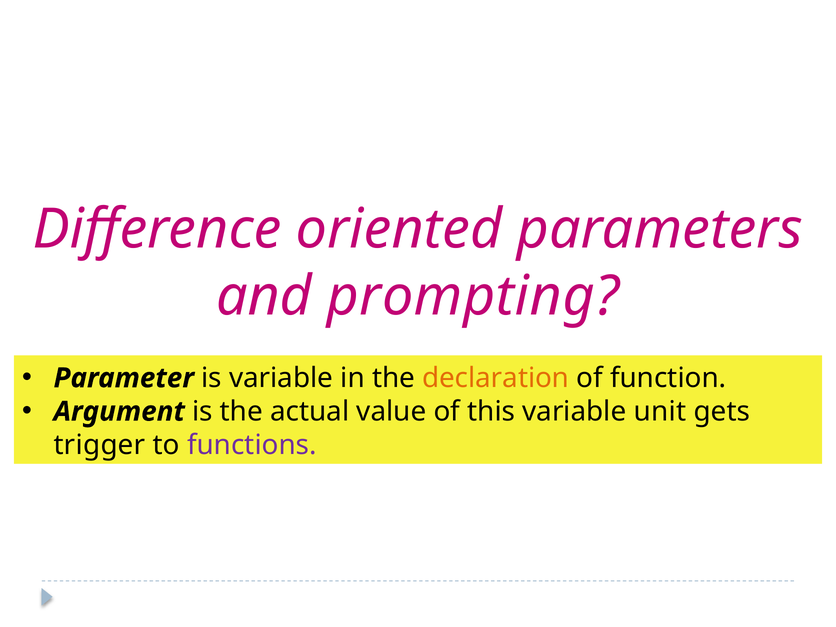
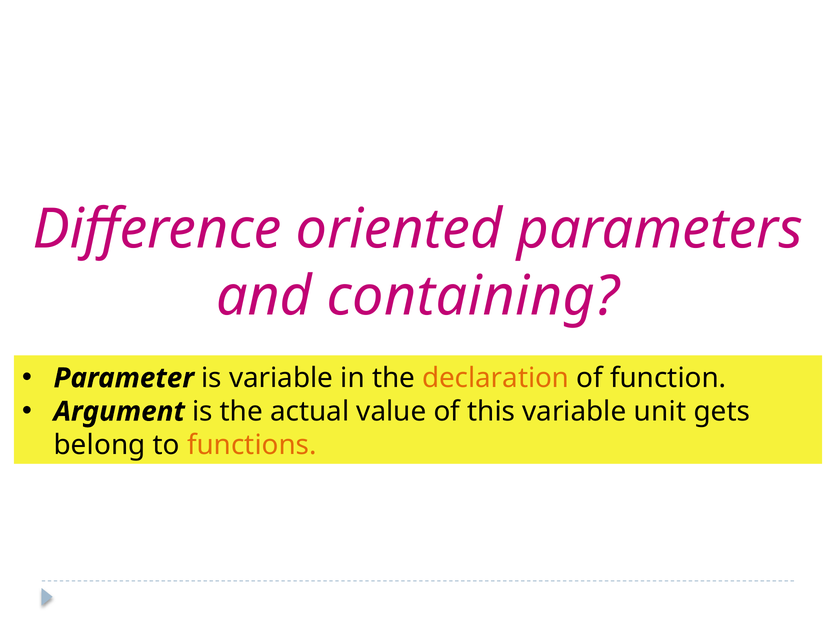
prompting: prompting -> containing (473, 296)
trigger: trigger -> belong (100, 445)
functions colour: purple -> orange (252, 445)
